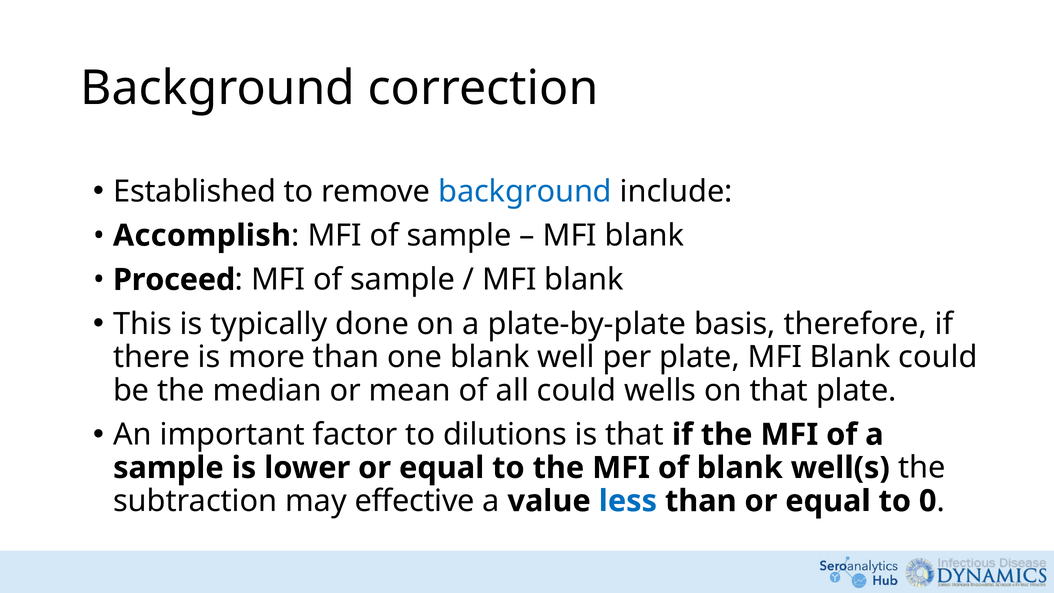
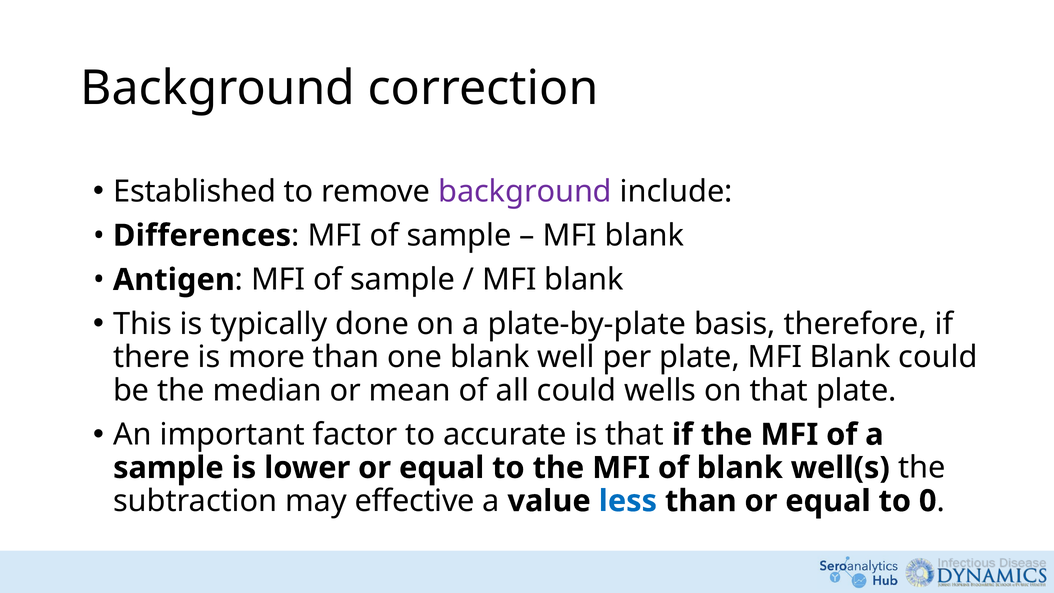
background colour: blue -> purple (525, 191)
Accomplish: Accomplish -> Differences (202, 236)
Proceed: Proceed -> Antigen (174, 280)
dilutions: dilutions -> accurate (505, 435)
